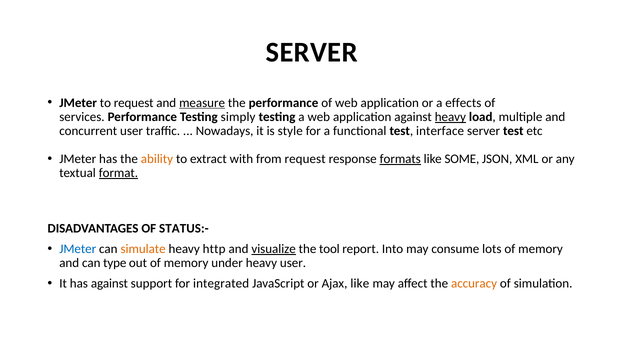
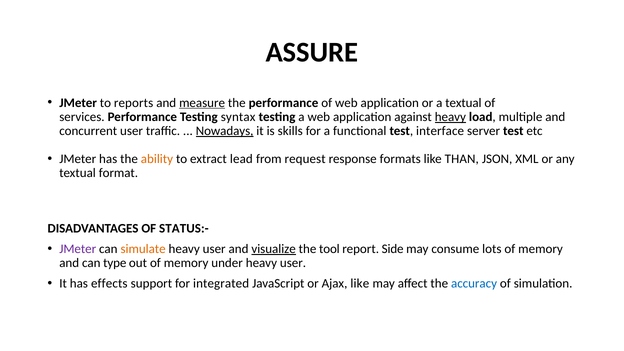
SERVER: SERVER -> ASSURE (312, 52)
to request: request -> reports (134, 103)
a effects: effects -> textual (463, 103)
simply: simply -> syntax (238, 117)
Nowadays underline: none -> present (225, 131)
style: style -> skills (290, 131)
with: with -> lead (241, 159)
formats underline: present -> none (400, 159)
SOME: SOME -> THAN (462, 159)
format underline: present -> none (118, 173)
JMeter colour: blue -> purple (78, 249)
http: http -> user (214, 249)
Into: Into -> Side (393, 249)
has against: against -> effects (109, 283)
accuracy colour: orange -> blue (474, 283)
